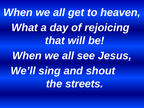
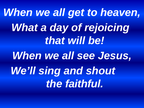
streets: streets -> faithful (84, 84)
